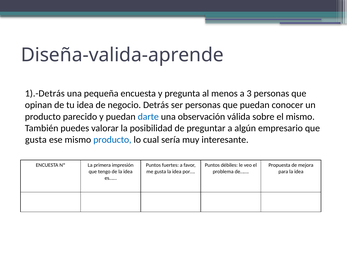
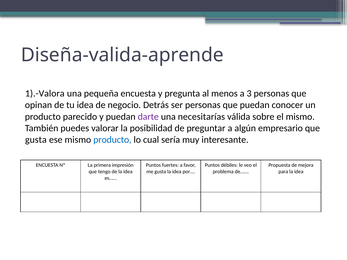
1).-Detrás: 1).-Detrás -> 1).-Valora (45, 94)
darte colour: blue -> purple (148, 117)
observación: observación -> necesitarías (201, 117)
